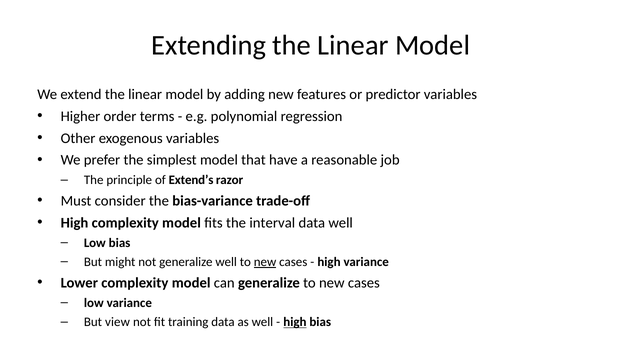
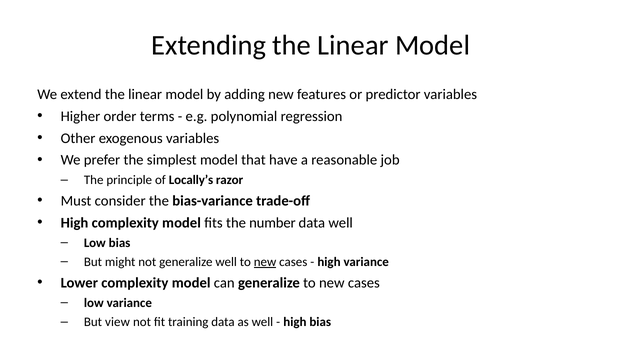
Extend’s: Extend’s -> Locally’s (191, 180)
interval: interval -> number (272, 223)
high underline: present -> none (295, 322)
